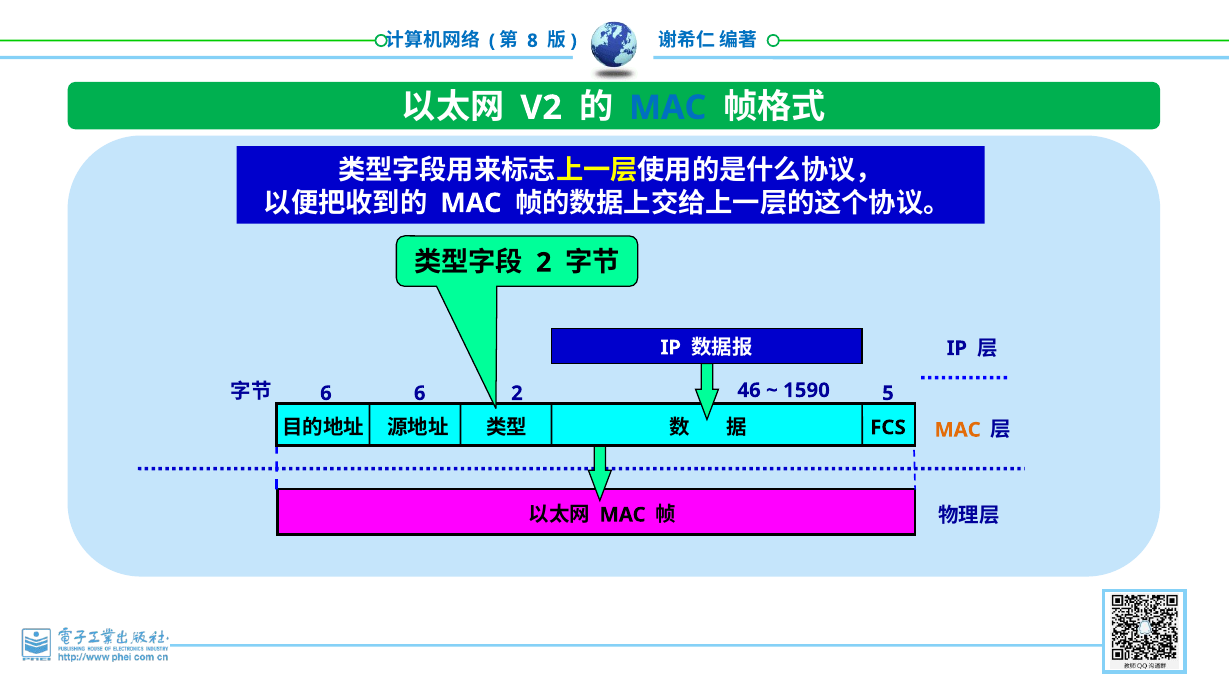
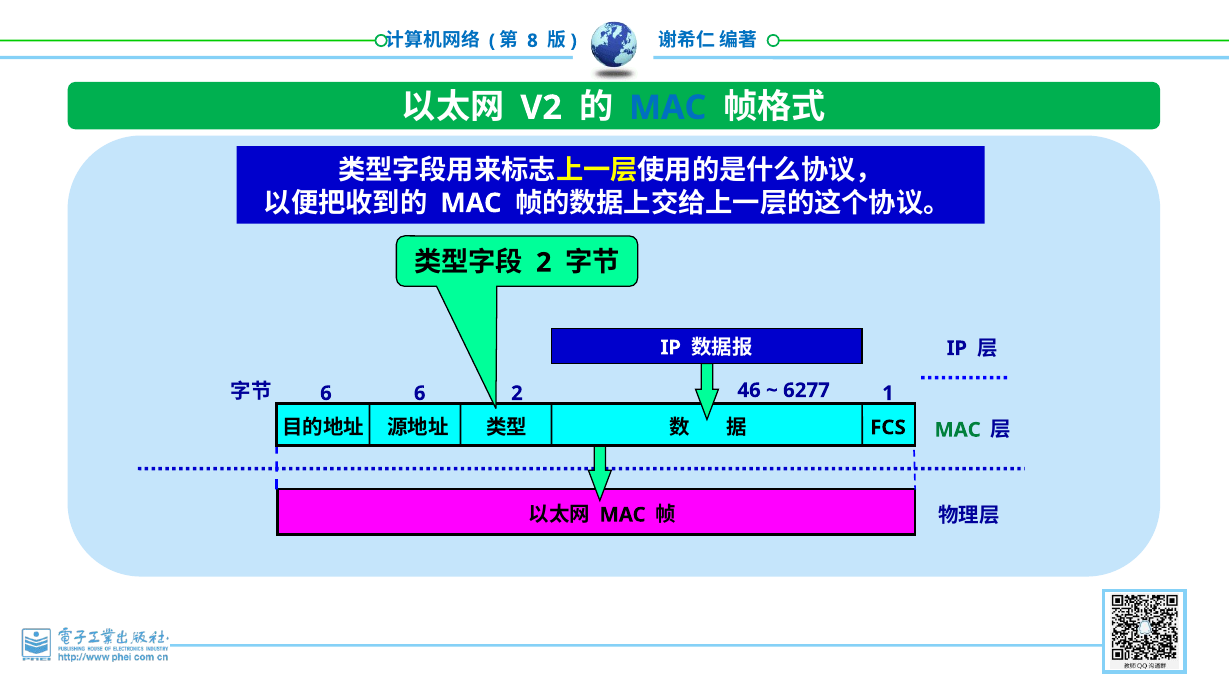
1590: 1590 -> 6277 (806, 391)
5: 5 -> 1 (888, 393)
MAC colour: orange -> green (958, 430)
